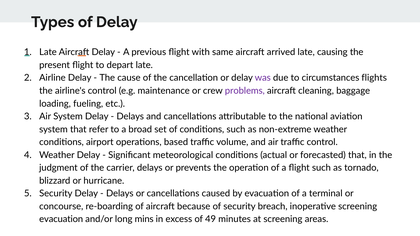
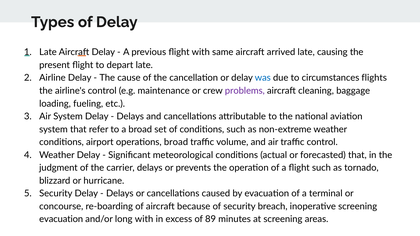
was colour: purple -> blue (263, 78)
operations based: based -> broad (176, 142)
long mins: mins -> with (144, 219)
49: 49 -> 89 (211, 219)
